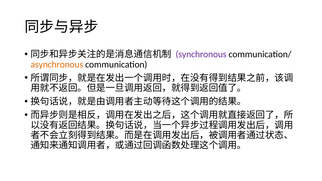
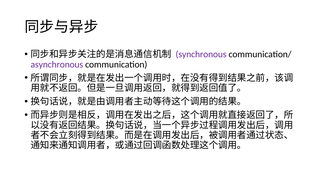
asynchronous colour: orange -> purple (57, 65)
